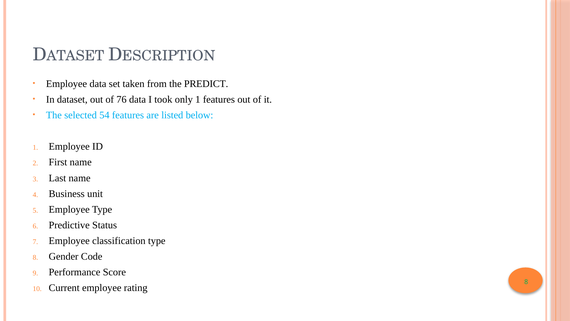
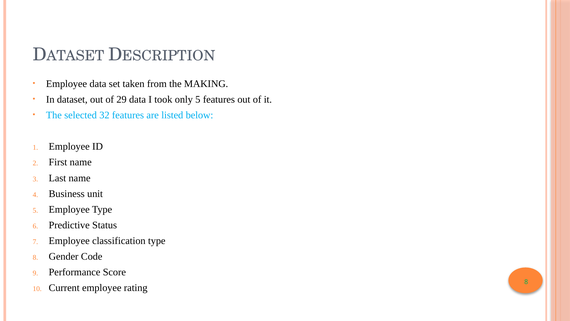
PREDICT: PREDICT -> MAKING (206, 84)
76: 76 -> 29 (122, 99)
only 1: 1 -> 5 (198, 99)
54: 54 -> 32 (104, 115)
